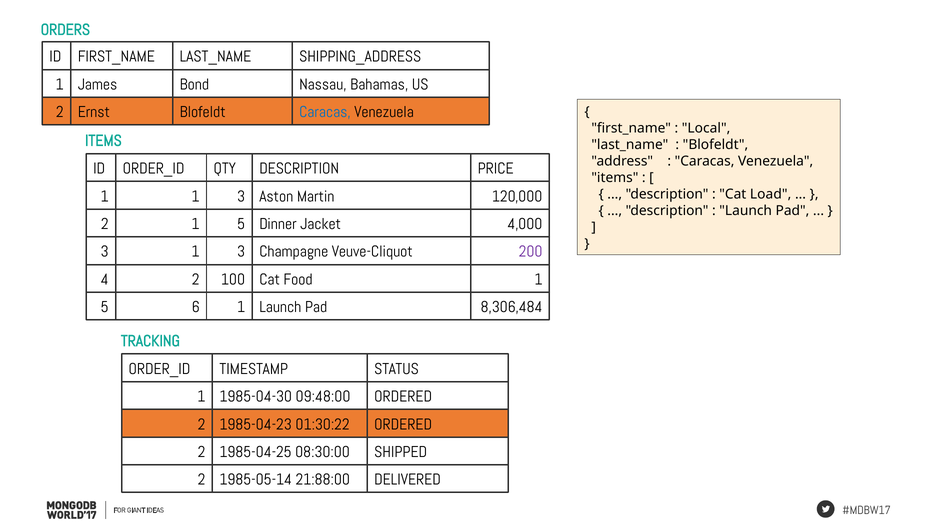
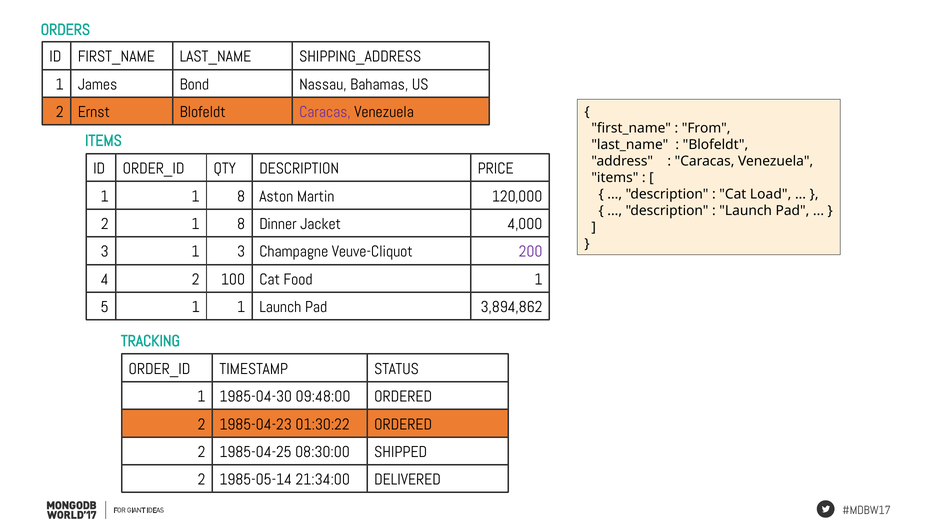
Caracas colour: blue -> purple (325, 112)
Local: Local -> From (706, 128)
1 1 3: 3 -> 8 (241, 196)
2 1 5: 5 -> 8 (241, 224)
5 6: 6 -> 1 (196, 307)
8,306,484: 8,306,484 -> 3,894,862 (511, 307)
21:88:00: 21:88:00 -> 21:34:00 (323, 480)
